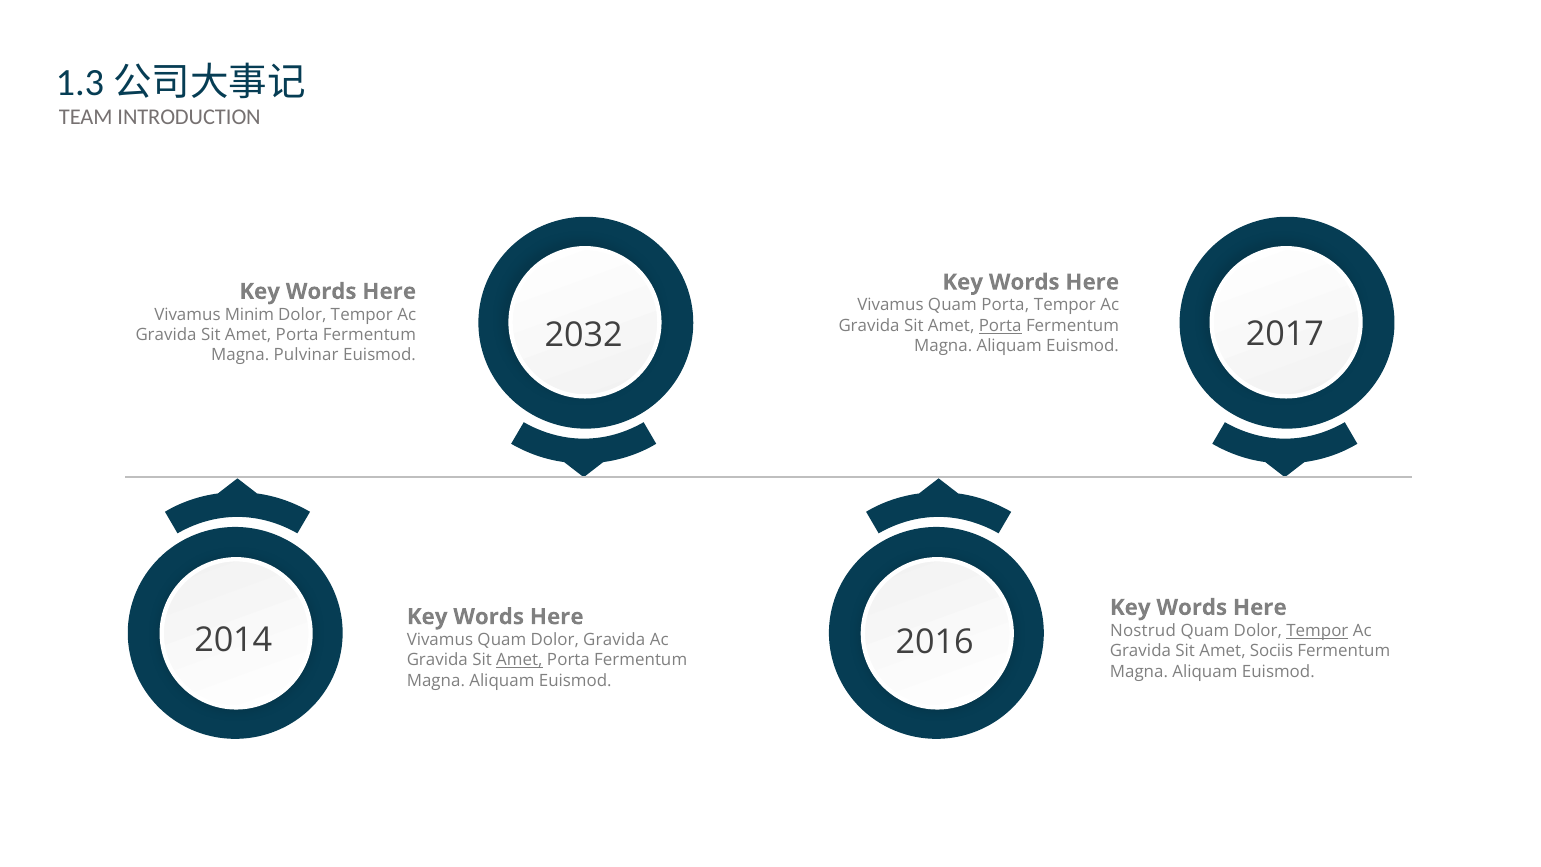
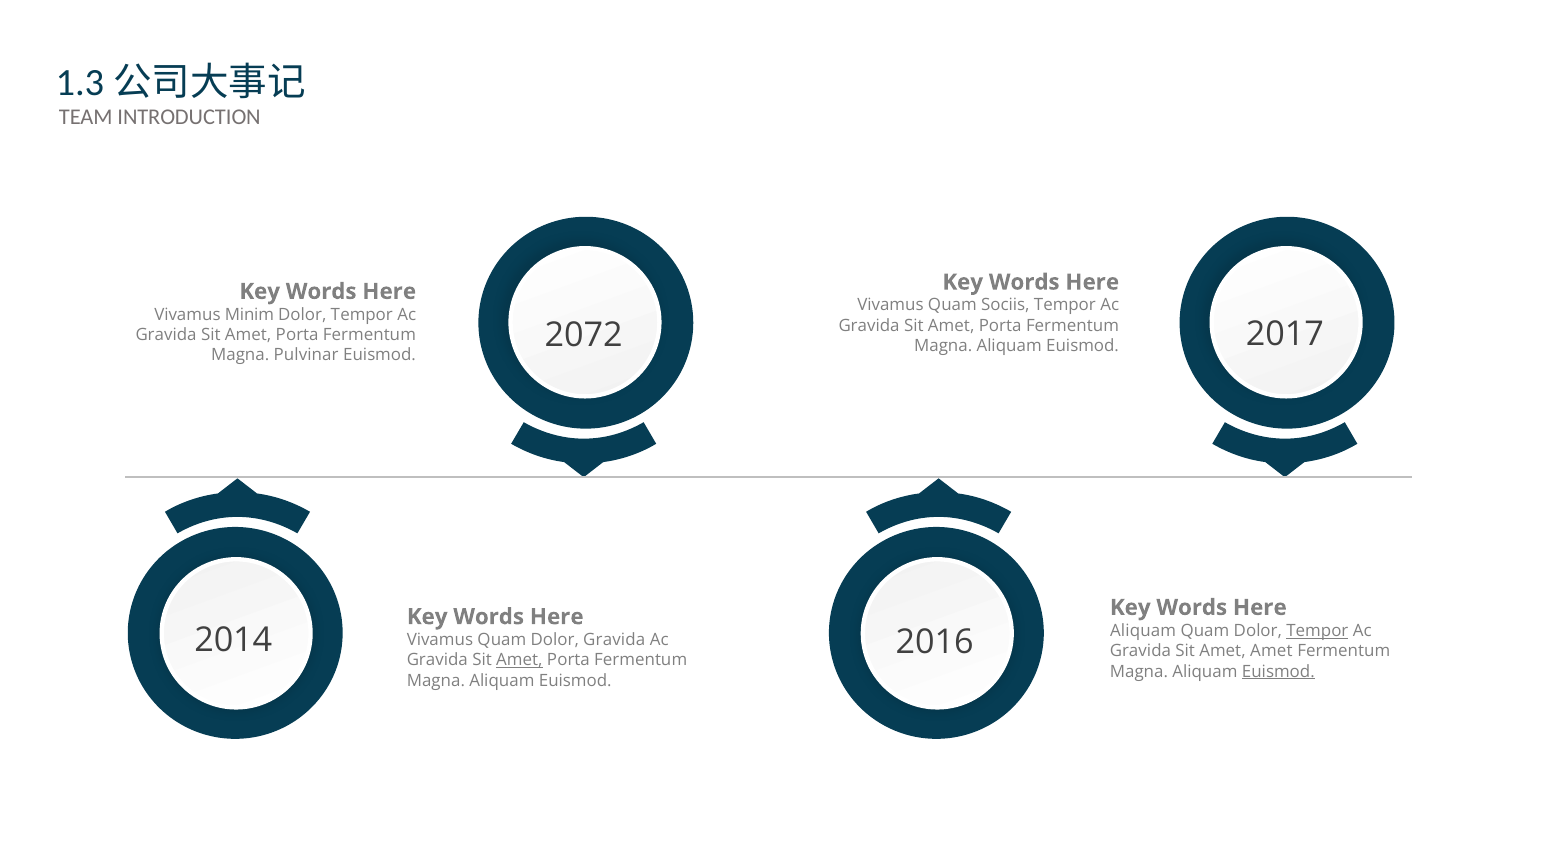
Quam Porta: Porta -> Sociis (1005, 305)
Porta underline: present -> none (1000, 326)
2032: 2032 -> 2072 (584, 335)
Nostrud: Nostrud -> Aliquam (1143, 631)
Amet Sociis: Sociis -> Amet (1271, 651)
Euismod underline: none -> present (1278, 671)
